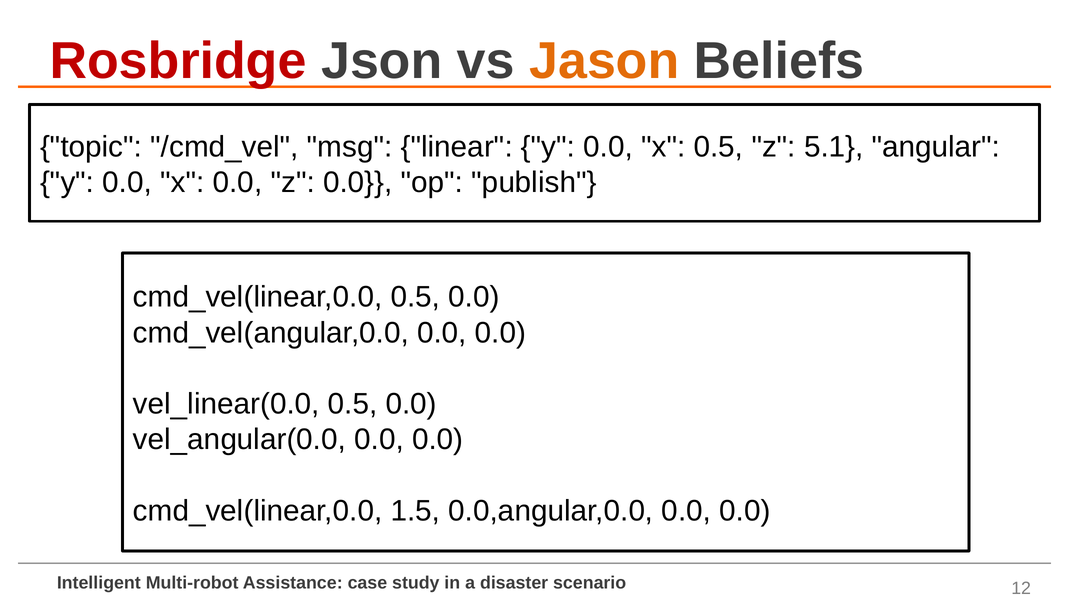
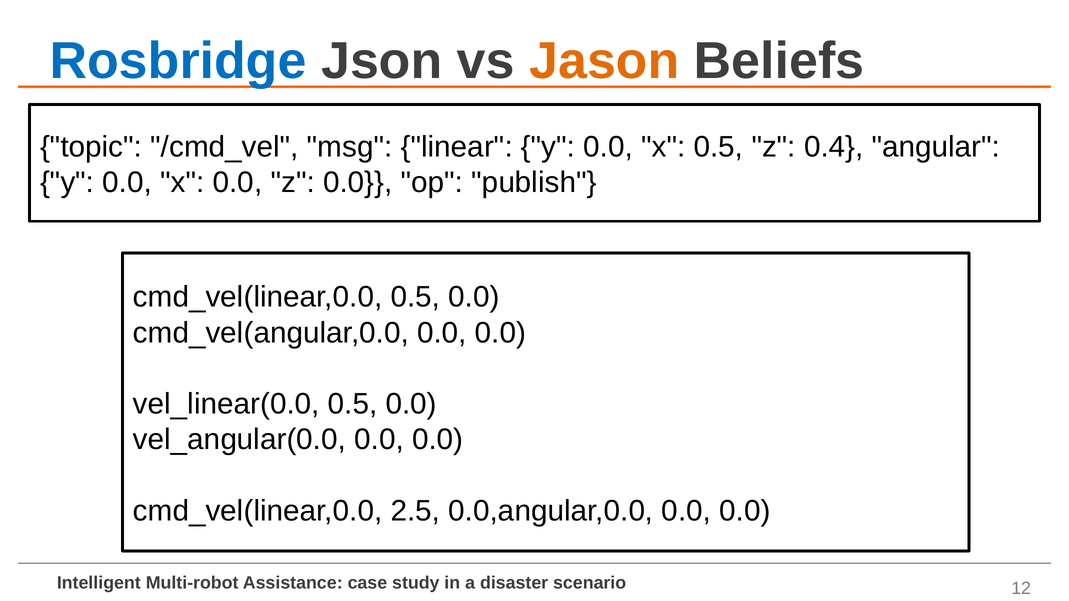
Rosbridge colour: red -> blue (178, 61)
5.1: 5.1 -> 0.4 (834, 147)
1.5: 1.5 -> 2.5 (415, 511)
